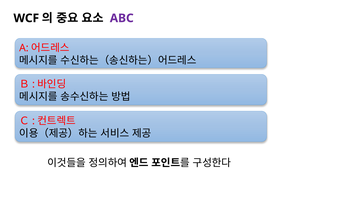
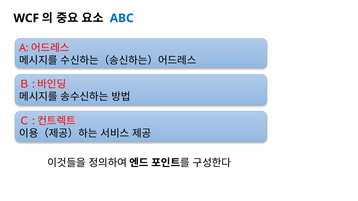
ABC colour: purple -> blue (122, 18)
